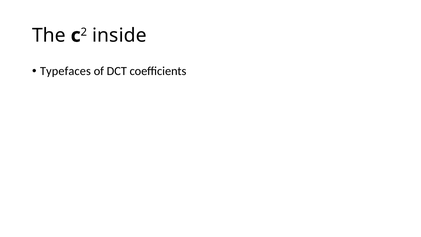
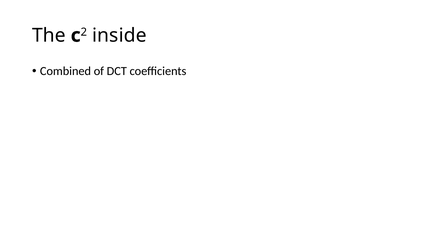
Typefaces: Typefaces -> Combined (65, 71)
